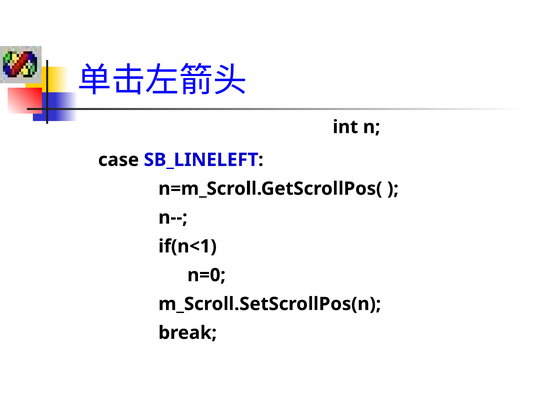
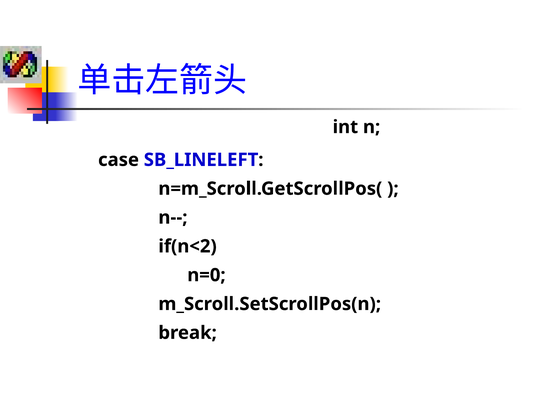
if(n<1: if(n<1 -> if(n<2 (188, 246)
